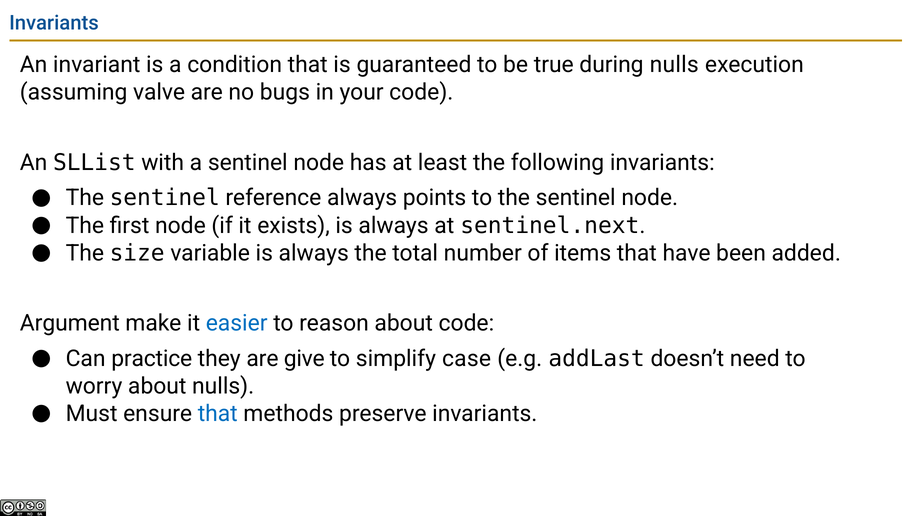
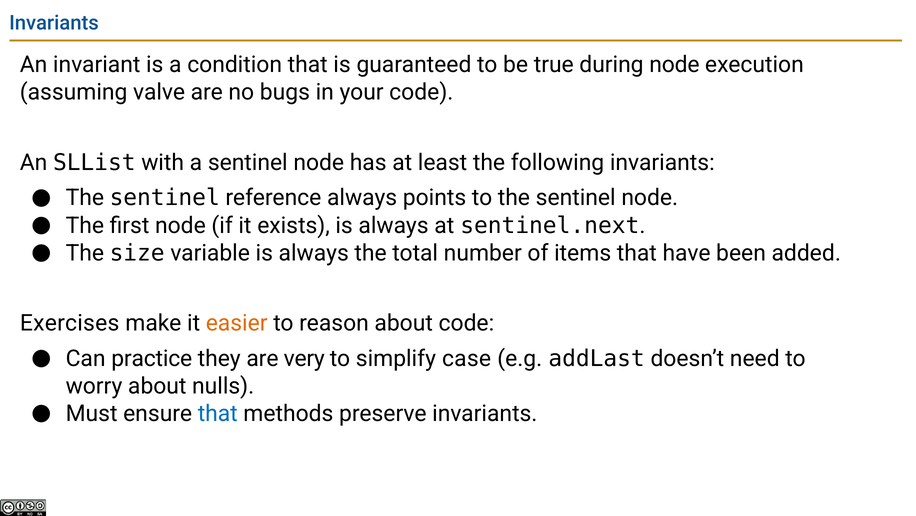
during nulls: nulls -> node (674, 65)
Argument: Argument -> Exercises (70, 323)
easier colour: blue -> orange (237, 323)
give: give -> very (304, 358)
